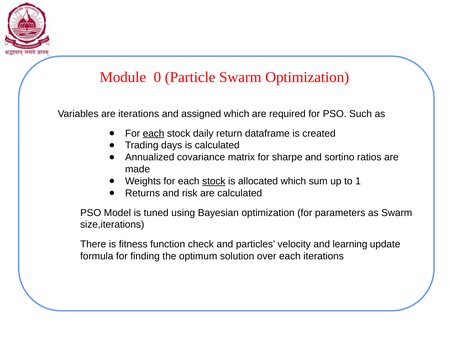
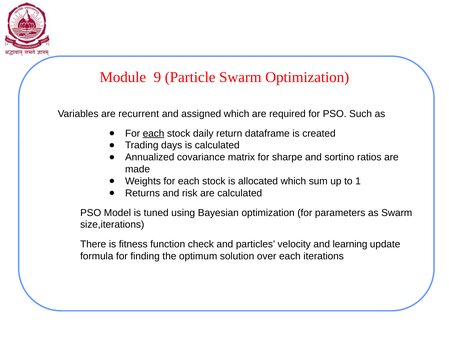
0: 0 -> 9 (157, 77)
are iterations: iterations -> recurrent (139, 114)
stock underline: present -> none (214, 181)
